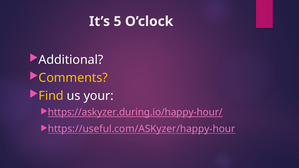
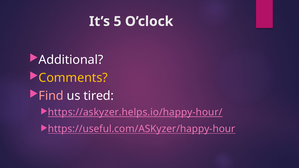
Find colour: yellow -> pink (51, 96)
your: your -> tired (99, 96)
https://askyzer.during.io/happy-hour/: https://askyzer.during.io/happy-hour/ -> https://askyzer.helps.io/happy-hour/ (135, 112)
